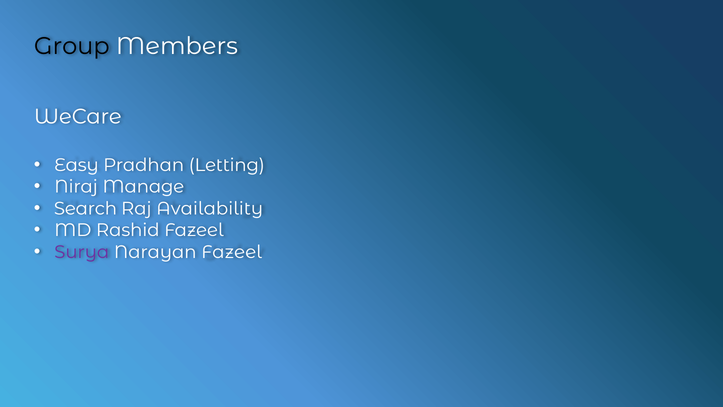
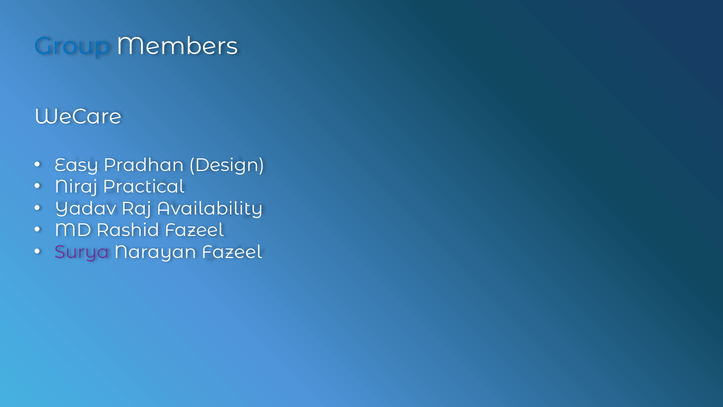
Group colour: black -> blue (72, 46)
Letting: Letting -> Design (227, 165)
Manage: Manage -> Practical (143, 187)
Search: Search -> Yadav (85, 209)
